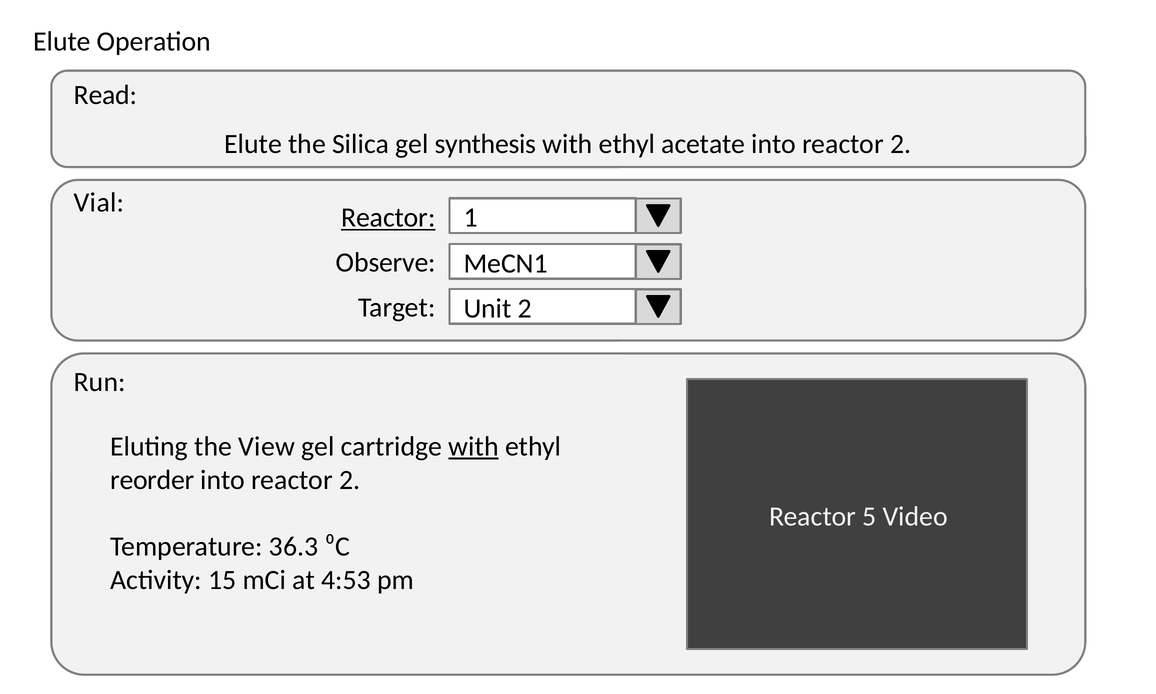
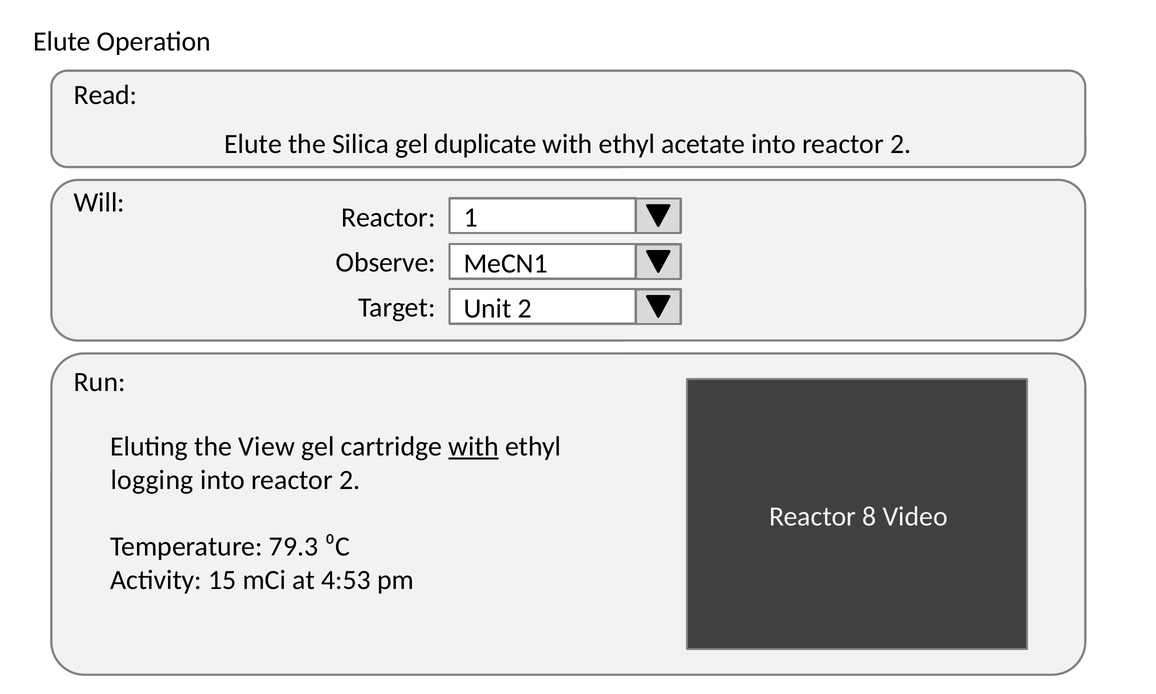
synthesis: synthesis -> duplicate (486, 144)
Vial: Vial -> Will (99, 202)
Reactor underline: present -> none (388, 218)
reorder: reorder -> logging (152, 480)
5: 5 -> 8 (869, 516)
36.3: 36.3 -> 79.3 (294, 546)
